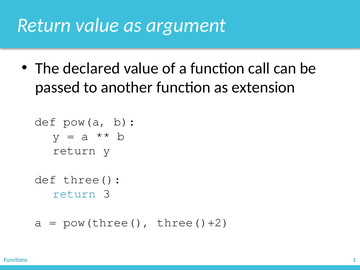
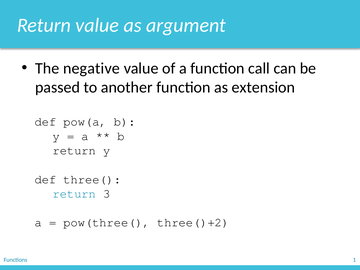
declared: declared -> negative (91, 68)
